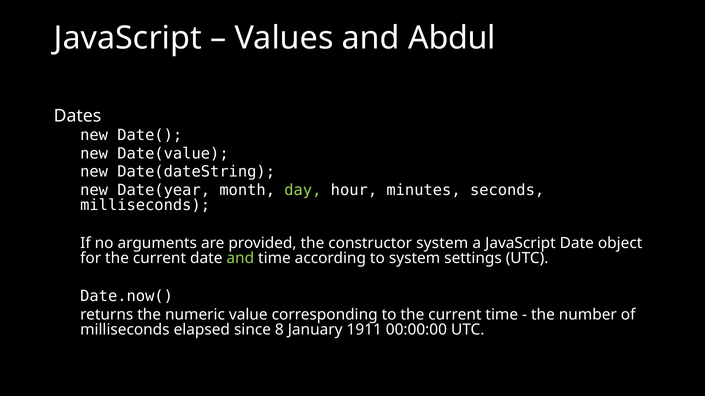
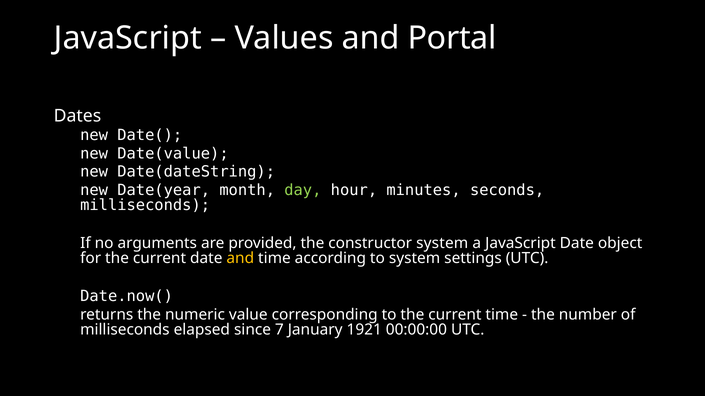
Abdul: Abdul -> Portal (452, 38)
and colour: light green -> yellow (240, 259)
8: 8 -> 7 (279, 330)
1911: 1911 -> 1921 (364, 330)
